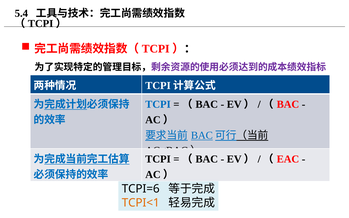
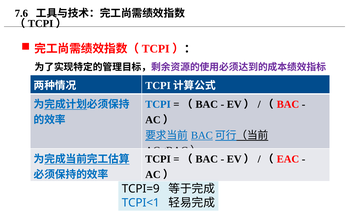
5.4: 5.4 -> 7.6 (21, 13)
TCPI=6: TCPI=6 -> TCPI=9 (141, 189)
TCPI<1 colour: orange -> blue (141, 203)
